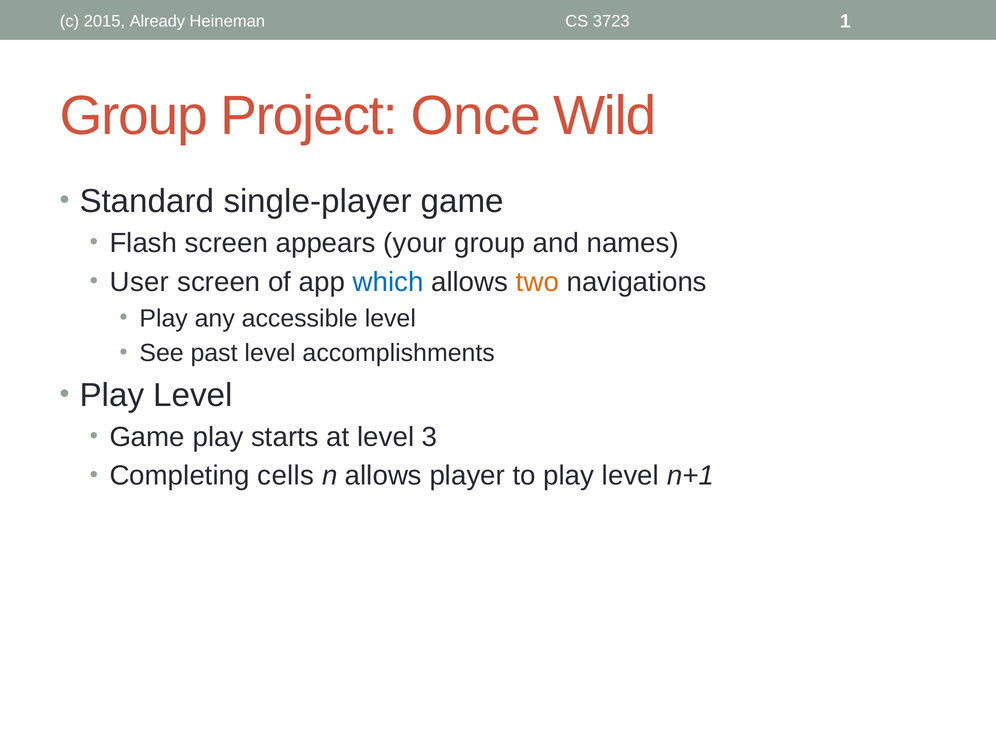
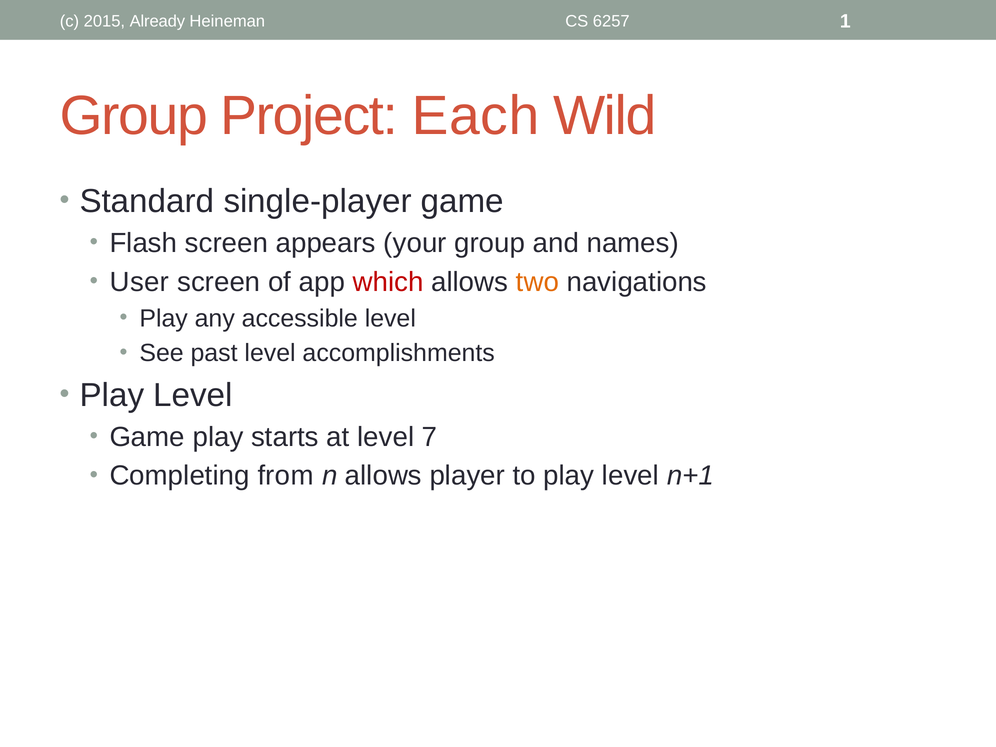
3723: 3723 -> 6257 (611, 21)
Once: Once -> Each (475, 116)
which colour: blue -> red (388, 282)
3: 3 -> 7 (430, 437)
cells: cells -> from (286, 476)
